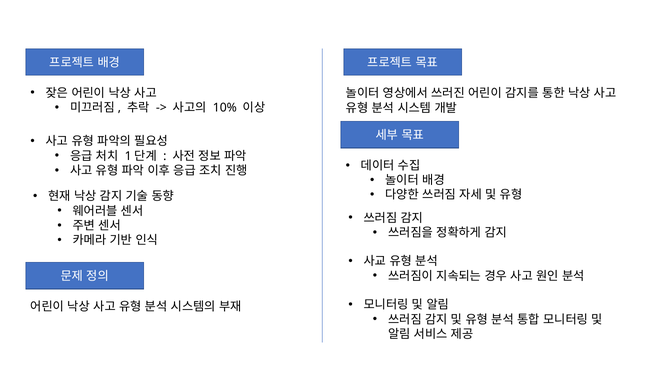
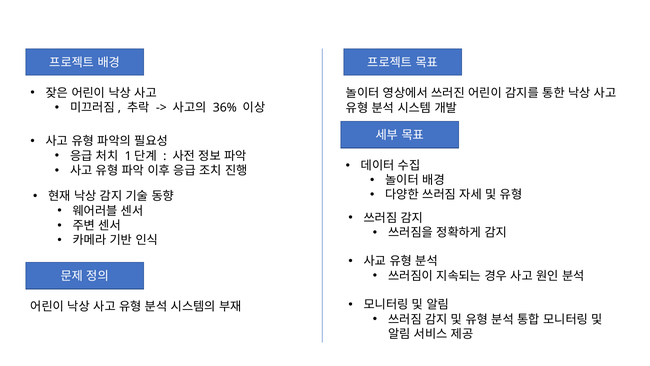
10%: 10% -> 36% (225, 108)
